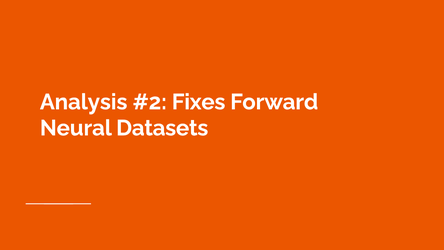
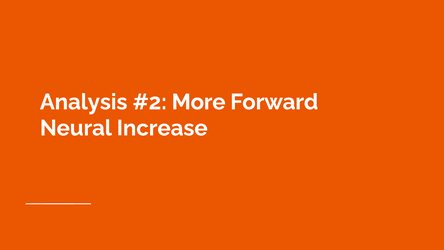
Fixes: Fixes -> More (199, 102)
Datasets: Datasets -> Increase (162, 128)
